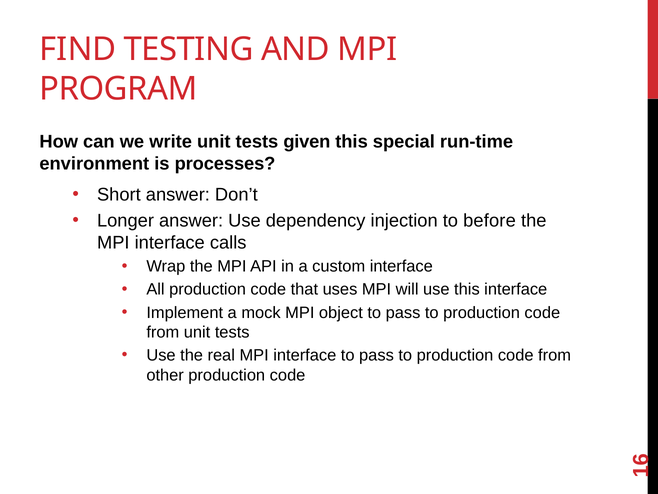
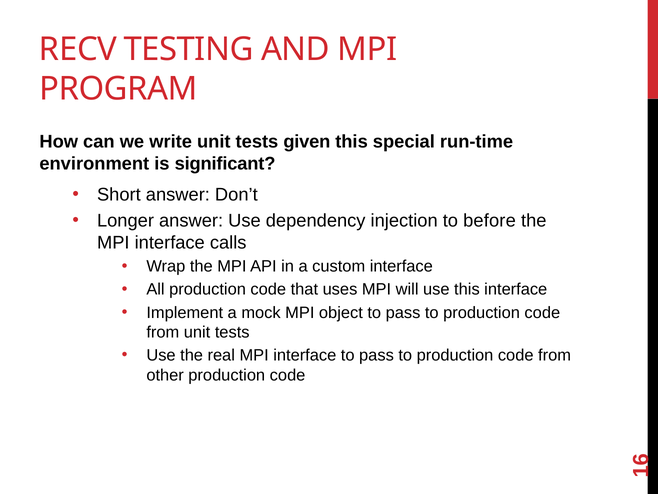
FIND: FIND -> RECV (78, 49)
processes: processes -> significant (225, 164)
